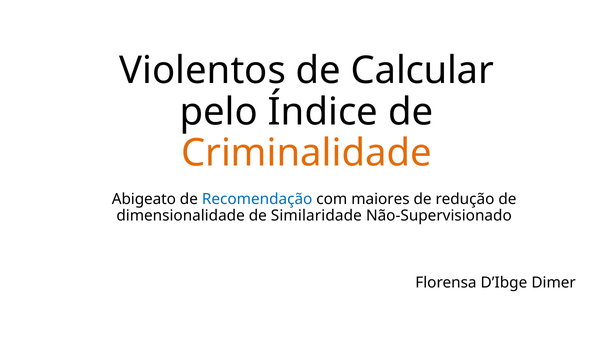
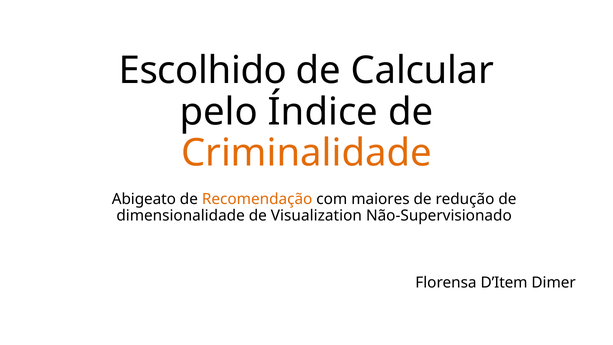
Violentos: Violentos -> Escolhido (203, 70)
Recomendação colour: blue -> orange (257, 199)
Similaridade: Similaridade -> Visualization (316, 216)
D’Ibge: D’Ibge -> D’Item (504, 282)
